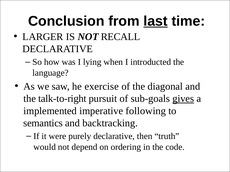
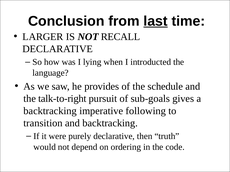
exercise: exercise -> provides (102, 87)
diagonal: diagonal -> schedule (165, 87)
gives underline: present -> none (183, 99)
implemented: implemented -> backtracking (50, 111)
semantics: semantics -> transition (43, 123)
